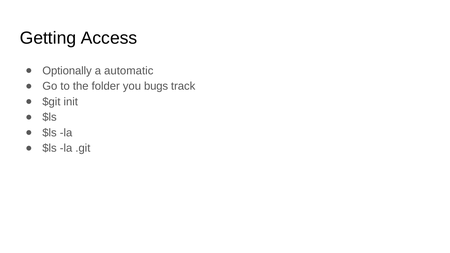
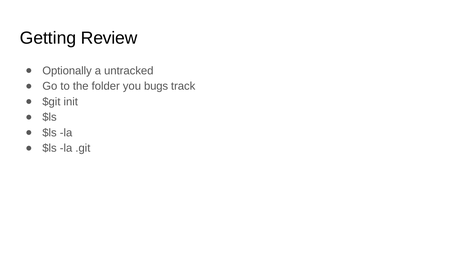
Access: Access -> Review (109, 38)
automatic: automatic -> untracked (129, 71)
